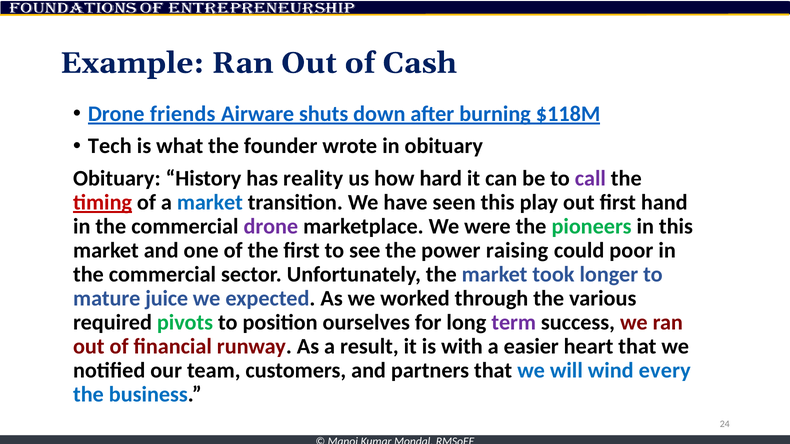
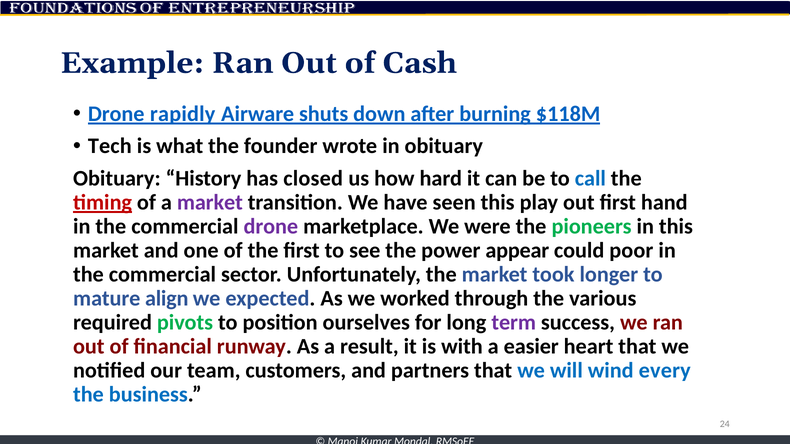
friends: friends -> rapidly (183, 114)
reality: reality -> closed (313, 179)
call colour: purple -> blue (590, 179)
market colour: blue -> purple (210, 203)
raising: raising -> appear (517, 251)
juice: juice -> align (167, 299)
